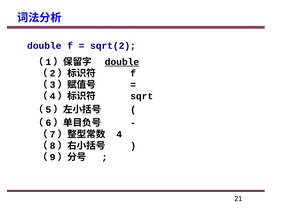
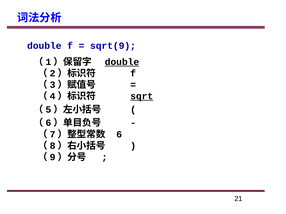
sqrt(2: sqrt(2 -> sqrt(9 (113, 46)
sqrt underline: none -> present (142, 96)
4: 4 -> 6 (119, 135)
